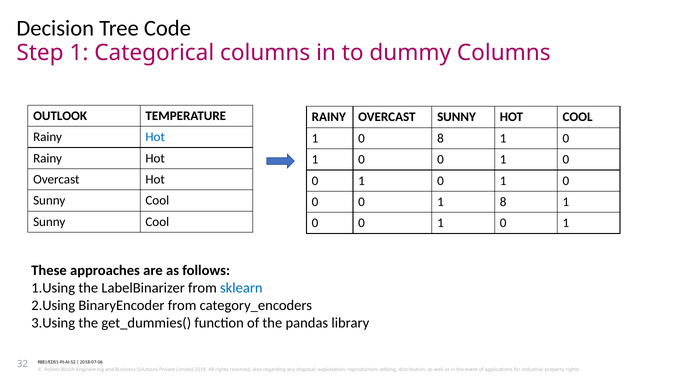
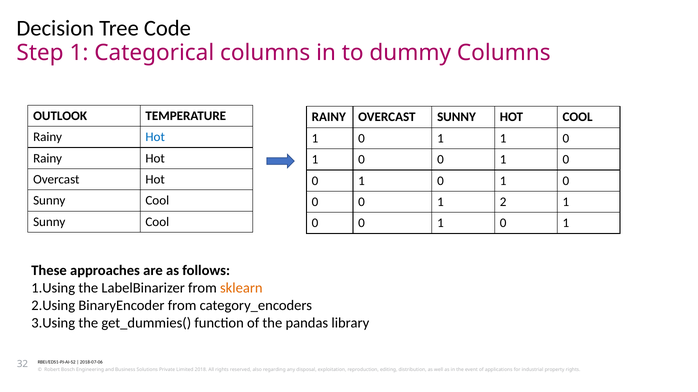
8: 8 -> 1 (440, 139)
1 8: 8 -> 2 (503, 202)
sklearn colour: blue -> orange (241, 288)
